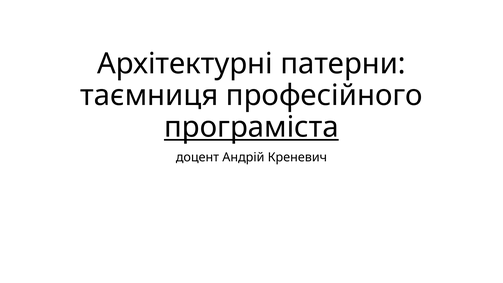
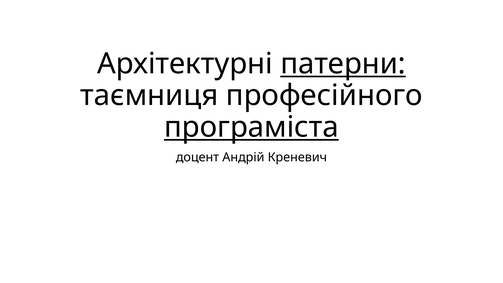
патерни underline: none -> present (343, 64)
